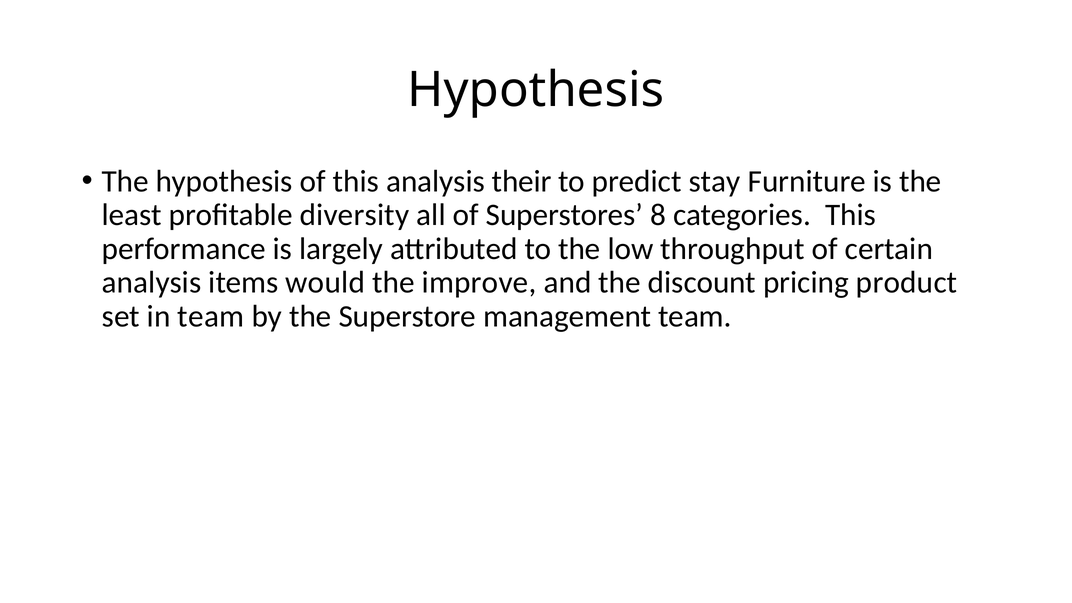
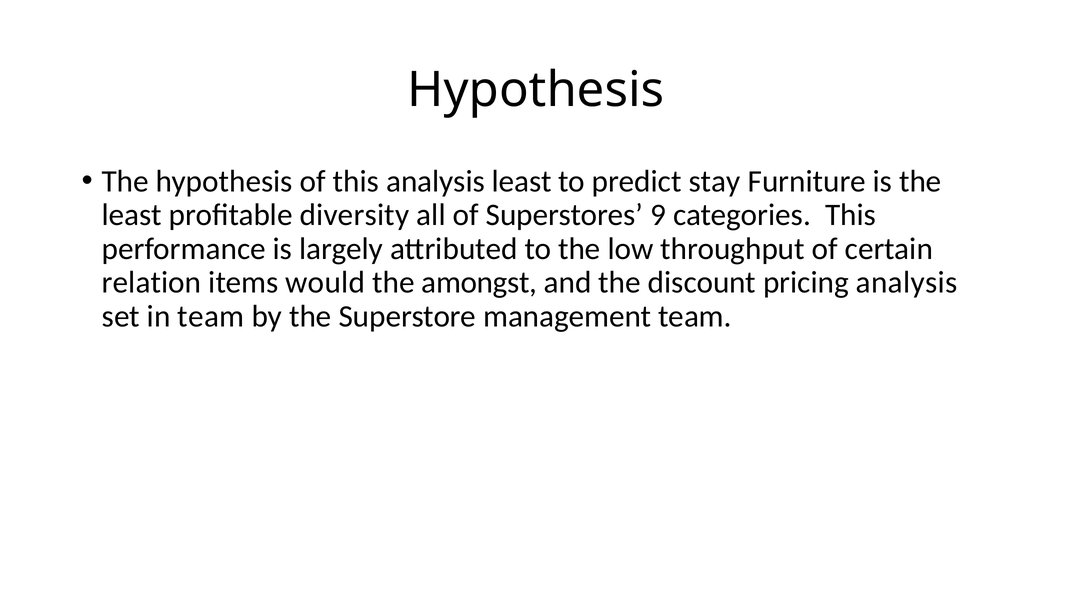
analysis their: their -> least (522, 181)
8: 8 -> 9 (658, 215)
analysis: analysis -> relation (152, 283)
improve: improve -> amongst (479, 283)
pricing product: product -> analysis (907, 283)
